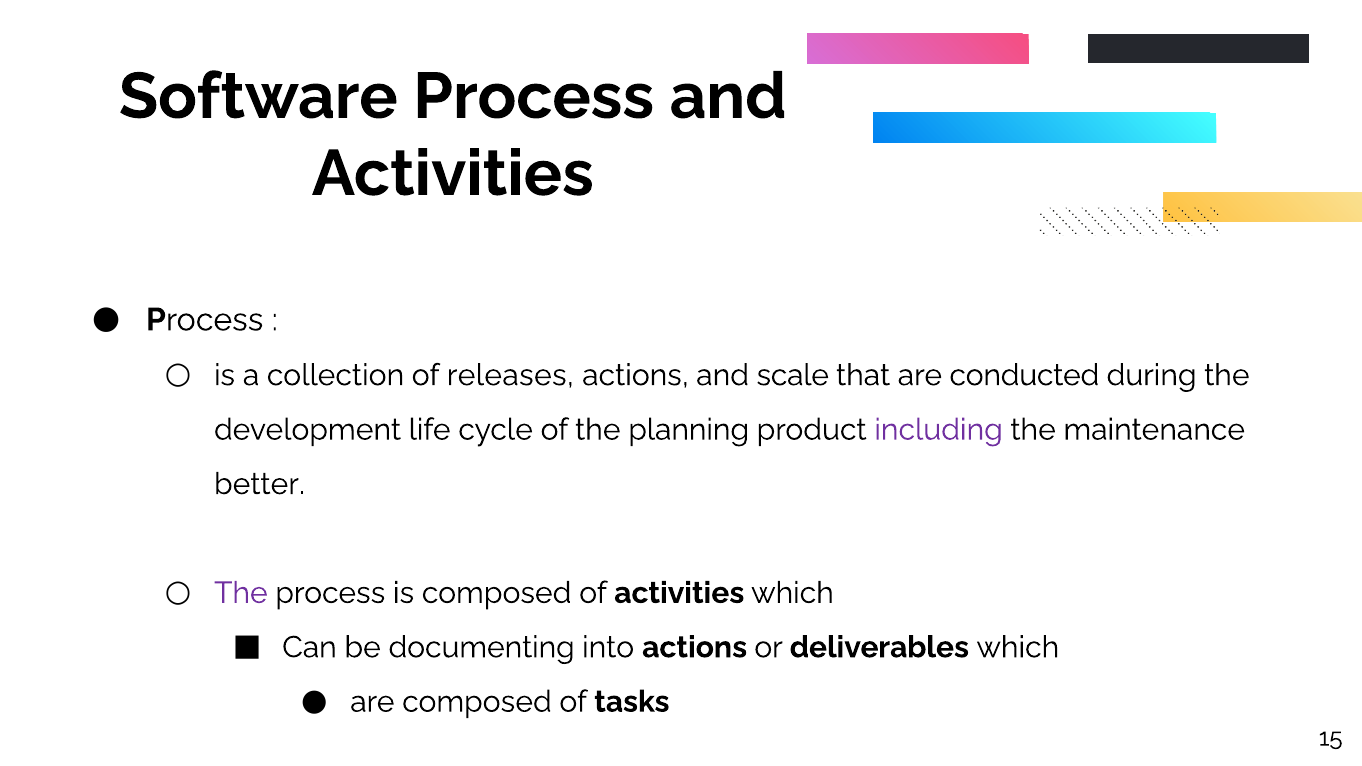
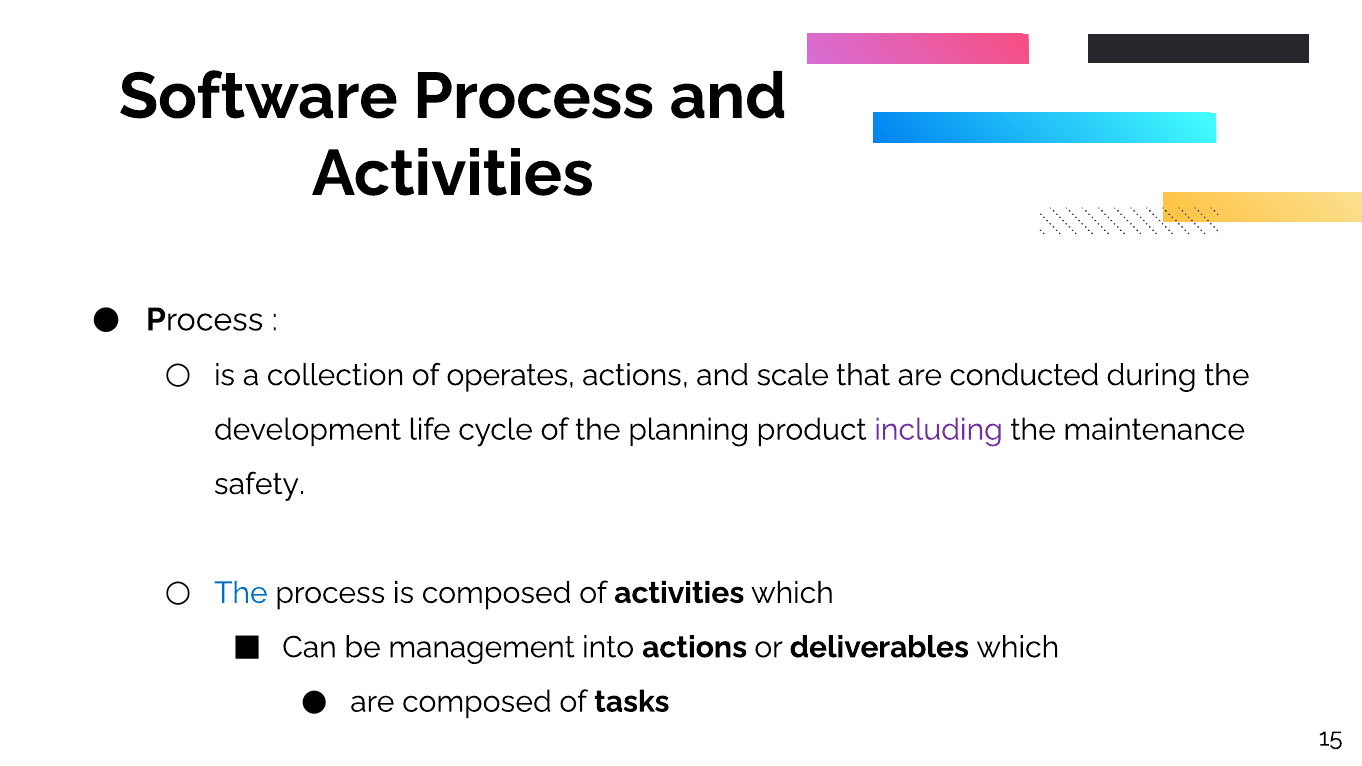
releases: releases -> operates (511, 375)
better: better -> safety (259, 484)
The colour: purple -> blue (241, 593)
documenting: documenting -> management (482, 647)
